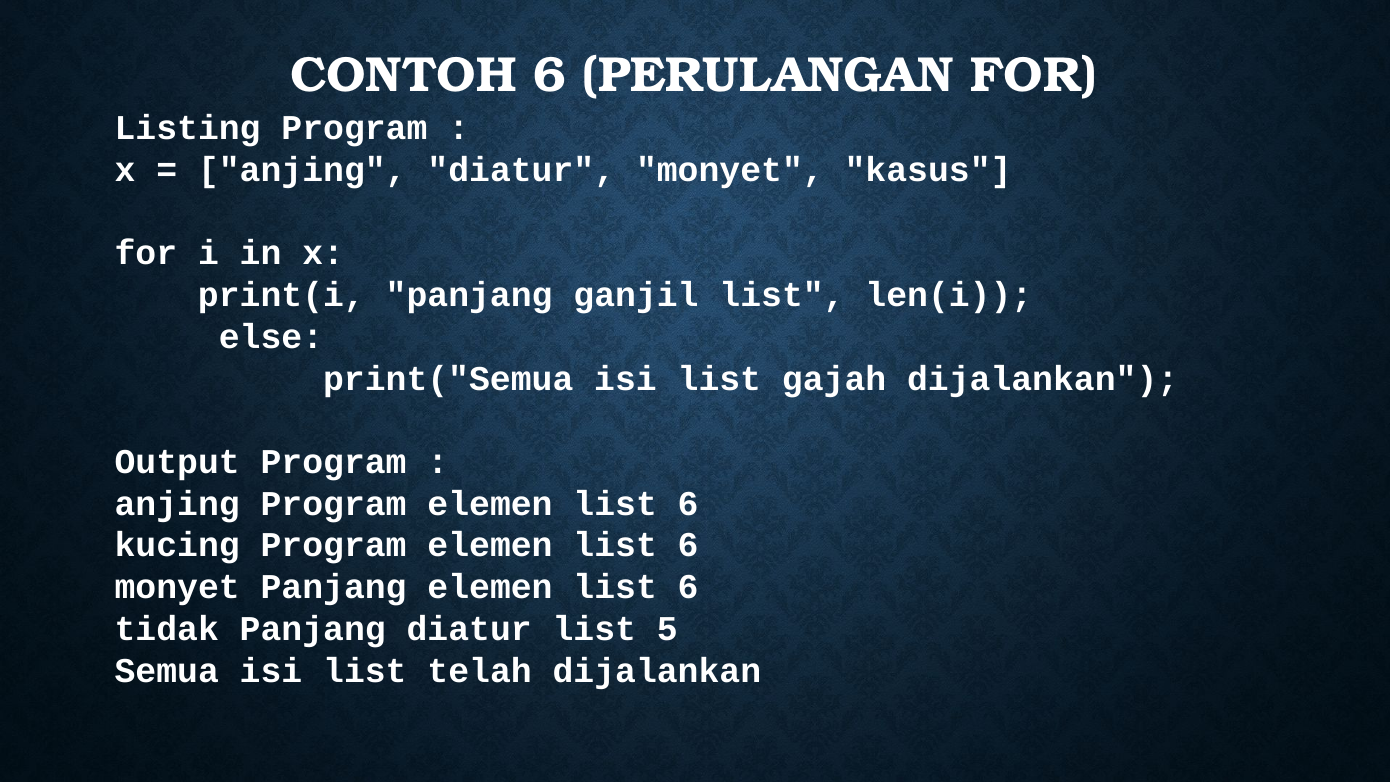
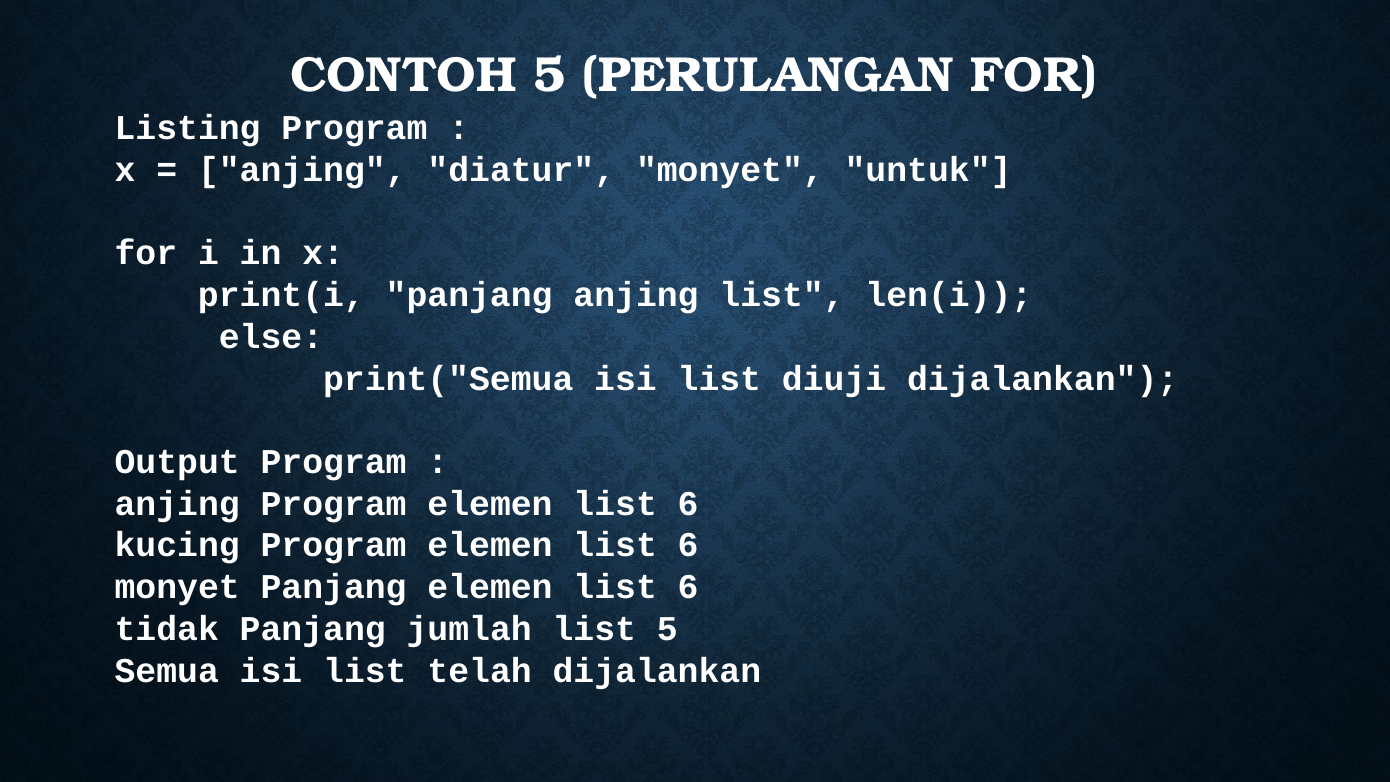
CONTOH 6: 6 -> 5 (550, 75)
kasus: kasus -> untuk (928, 170)
panjang ganjil: ganjil -> anjing (636, 295)
gajah: gajah -> diuji (834, 379)
Panjang diatur: diatur -> jumlah (469, 629)
